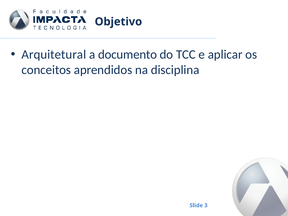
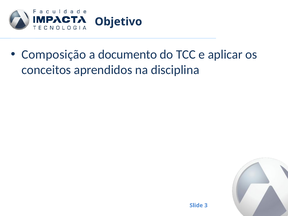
Arquitetural: Arquitetural -> Composição (54, 54)
